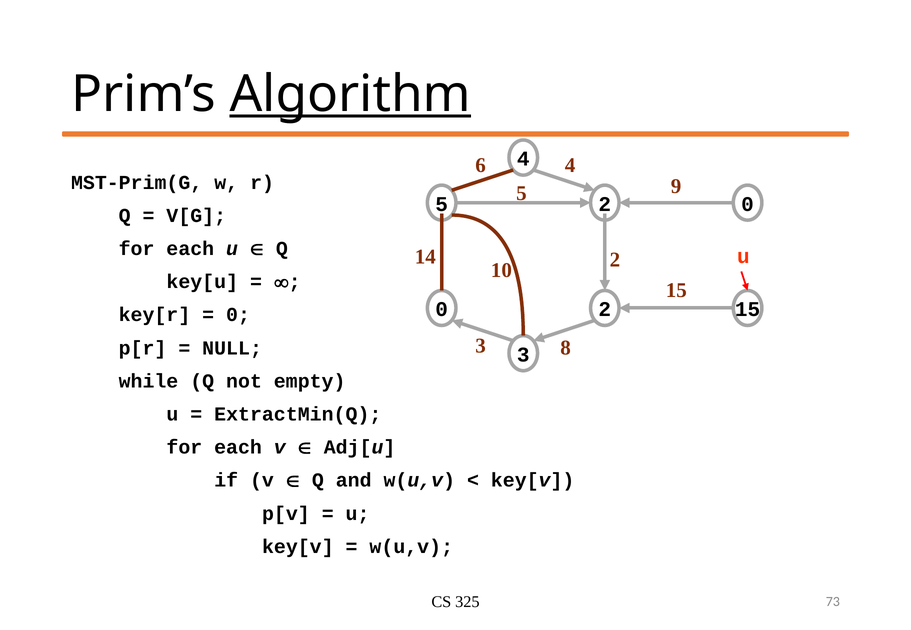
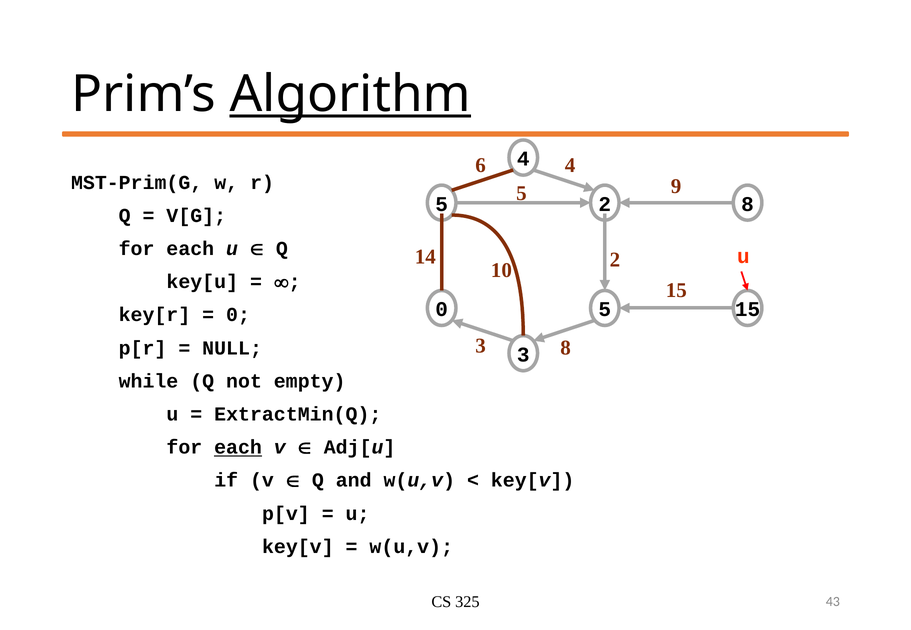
0: 0 -> 8 (748, 204)
0 2: 2 -> 5 (605, 310)
each underline: none -> present (238, 448)
73: 73 -> 43 (833, 602)
